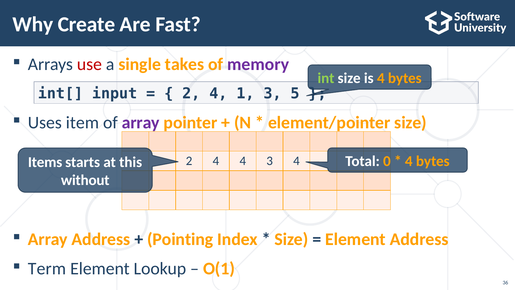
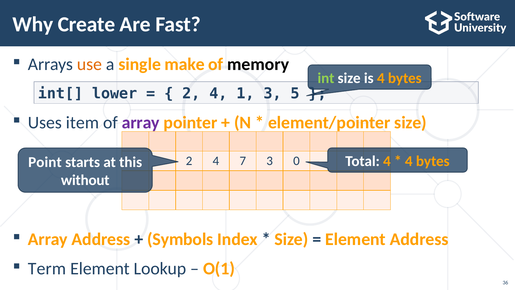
use colour: red -> orange (89, 64)
takes: takes -> make (185, 64)
memory colour: purple -> black (258, 64)
input: input -> lower (115, 94)
Total 0: 0 -> 4 (387, 161)
4 4: 4 -> 7 (243, 161)
3 4: 4 -> 0 (296, 161)
Items: Items -> Point (45, 162)
Pointing: Pointing -> Symbols (180, 239)
